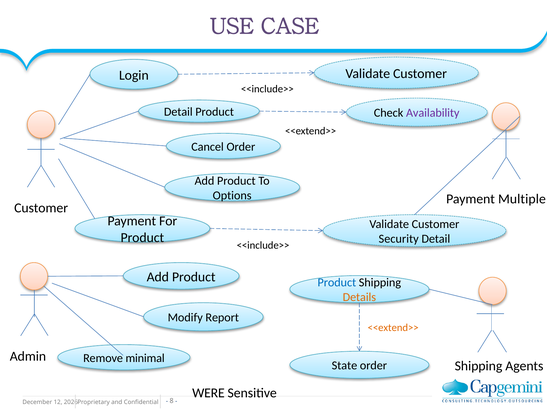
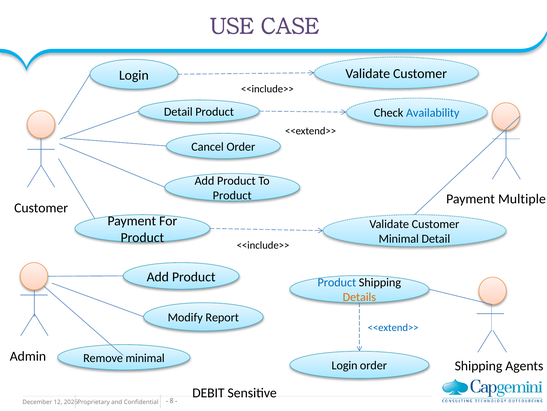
Availability colour: purple -> blue (433, 113)
Options: Options -> Product (232, 195)
Security: Security -> Minimal (399, 238)
<<extend>> colour: orange -> blue (393, 327)
State: State -> Login (345, 365)
WERE: WERE -> DEBIT (208, 392)
